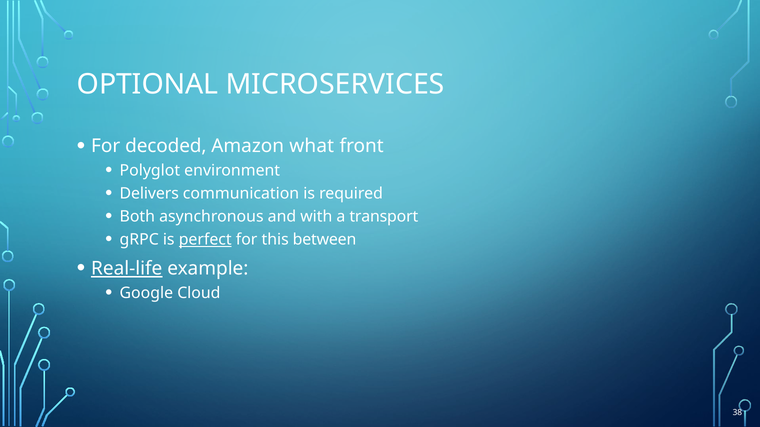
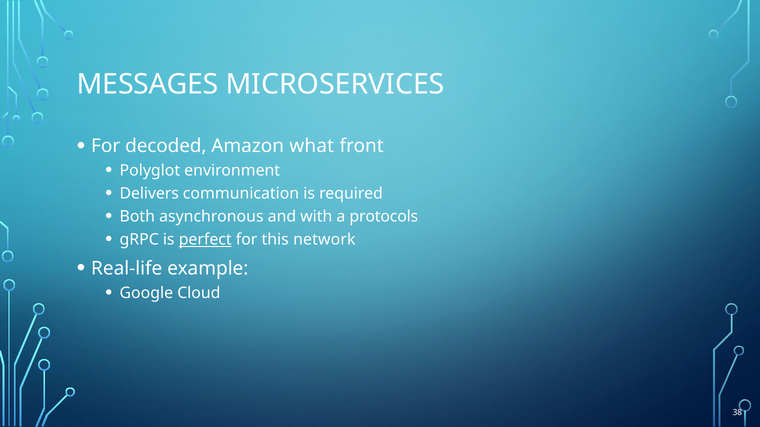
OPTIONAL: OPTIONAL -> MESSAGES (148, 84)
transport: transport -> protocols (384, 217)
between: between -> network (324, 240)
Real-life underline: present -> none (127, 269)
